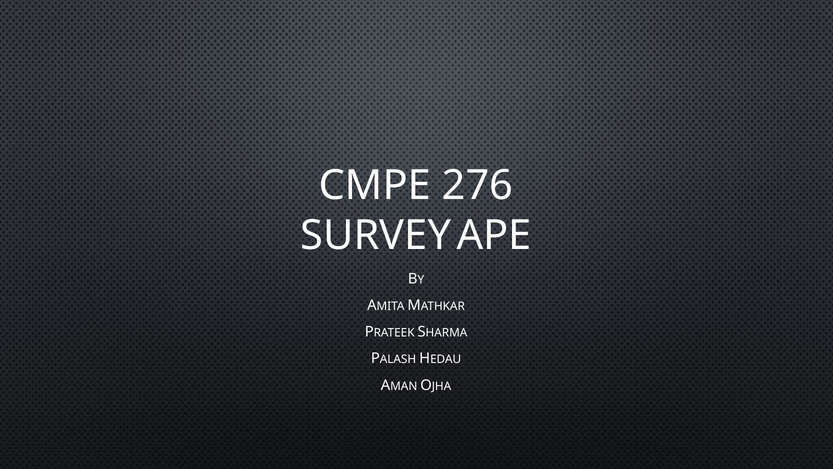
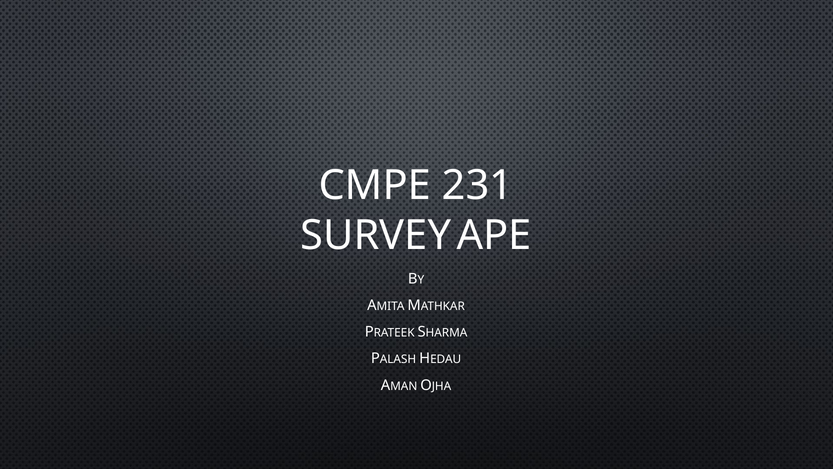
276: 276 -> 231 (478, 185)
